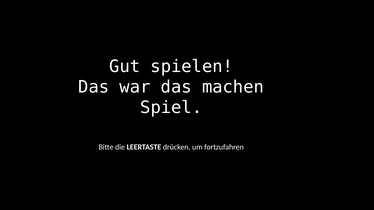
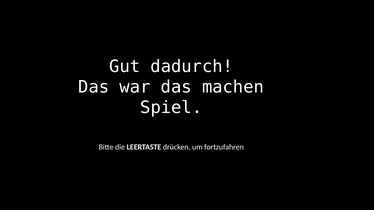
spielen: spielen -> dadurch (192, 67)
